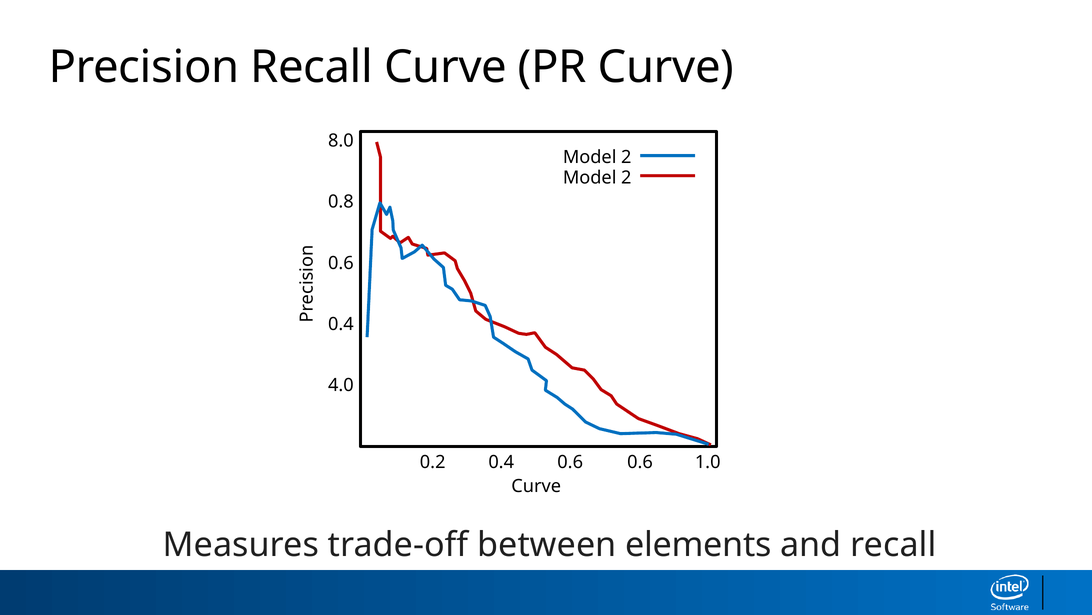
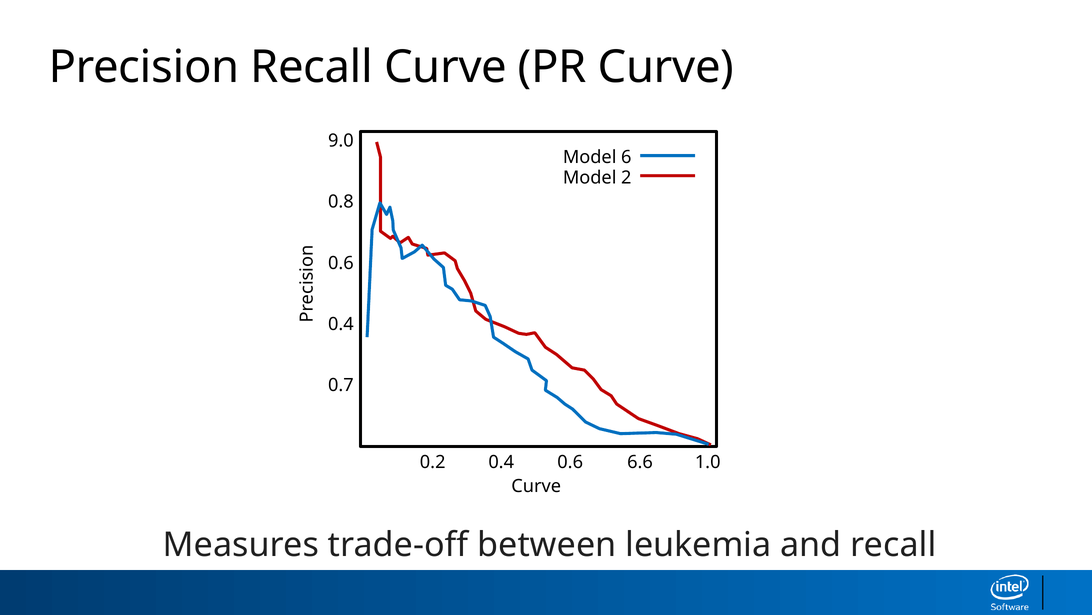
8.0: 8.0 -> 9.0 (341, 140)
2: 2 -> 6 (626, 157)
4.0: 4.0 -> 0.7 (341, 385)
0.6 0.6: 0.6 -> 6.6 (640, 462)
elements: elements -> leukemia (698, 544)
